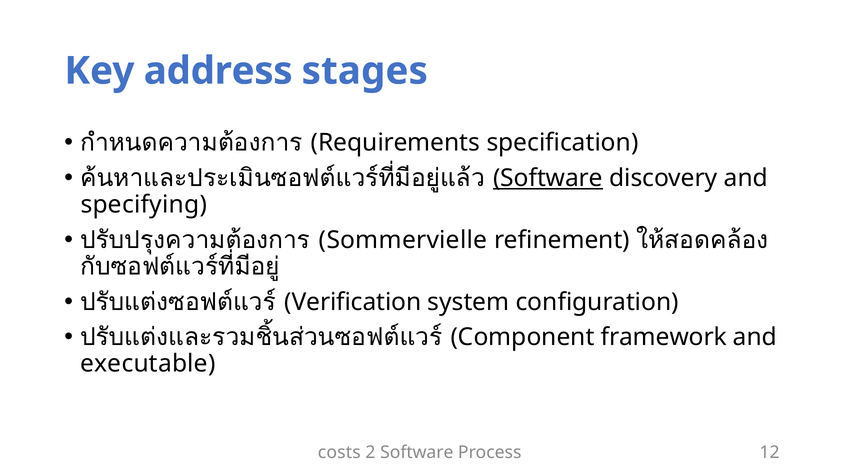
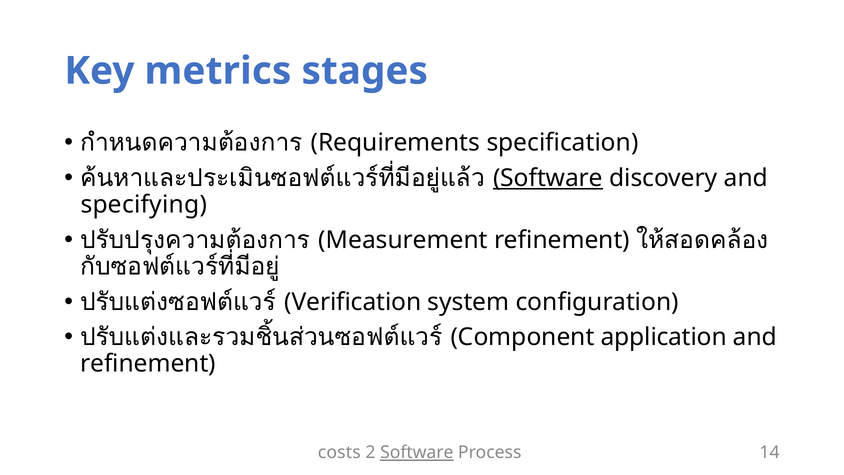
address: address -> metrics (218, 71)
Sommervielle: Sommervielle -> Measurement (403, 240)
framework: framework -> application (664, 337)
executable: executable -> refinement (148, 364)
Software underline: none -> present (417, 452)
12: 12 -> 14 (770, 452)
